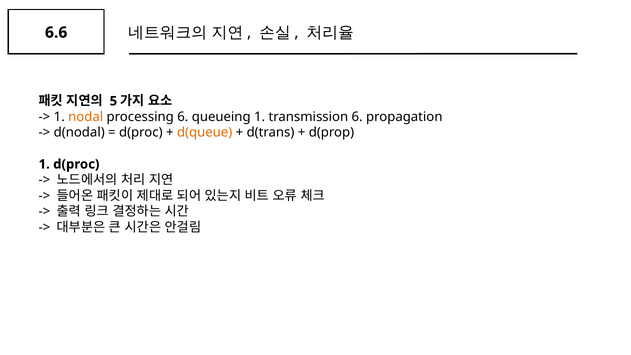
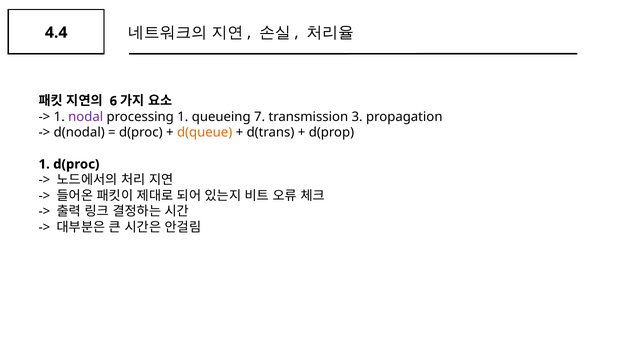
6.6: 6.6 -> 4.4 (56, 33)
5: 5 -> 6 (113, 101)
nodal colour: orange -> purple (86, 117)
processing 6: 6 -> 1 (183, 117)
queueing 1: 1 -> 7 (260, 117)
transmission 6: 6 -> 3 (357, 117)
